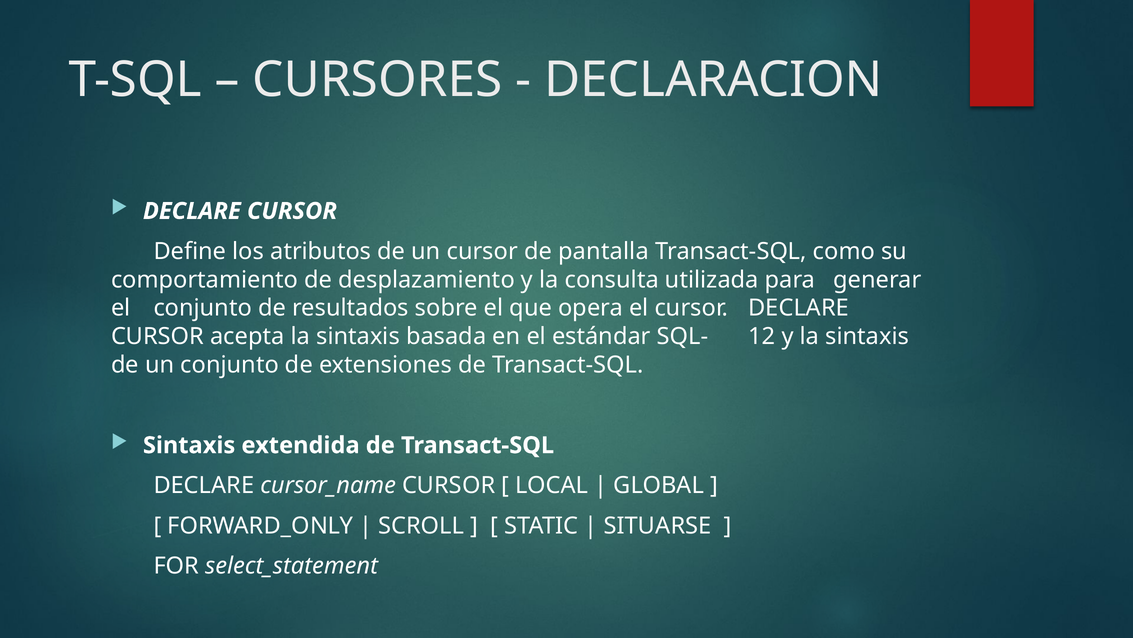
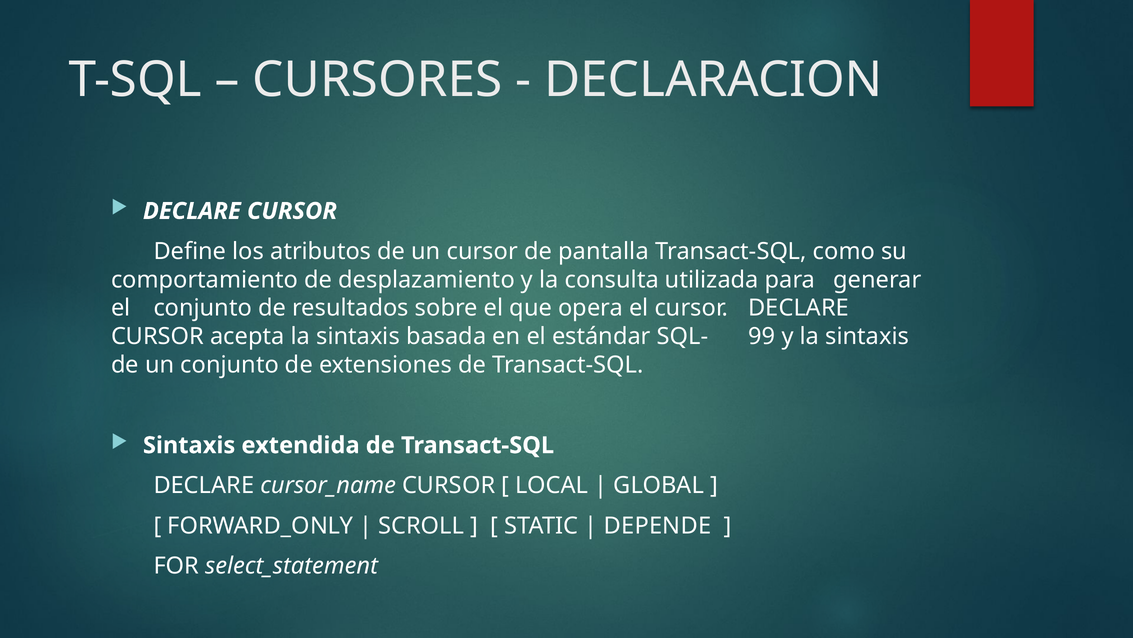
12: 12 -> 99 (762, 336)
SITUARSE: SITUARSE -> DEPENDE (657, 525)
